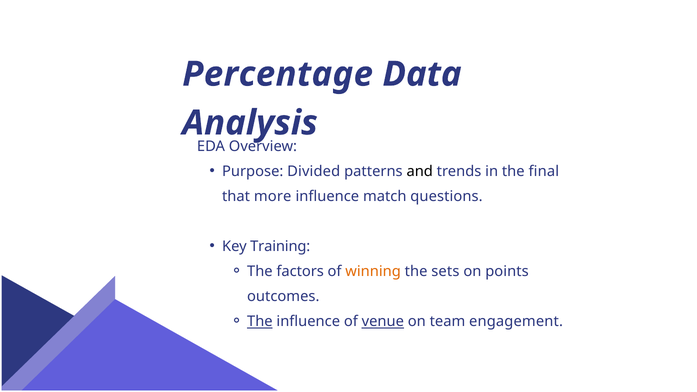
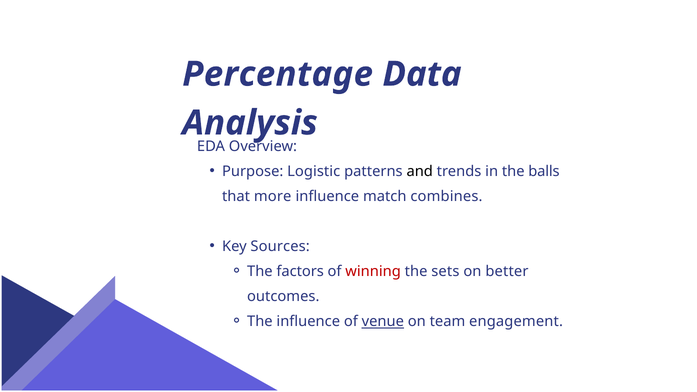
Divided: Divided -> Logistic (314, 171)
final: final -> balls (544, 171)
questions: questions -> combines (446, 196)
Training: Training -> Sources (280, 246)
winning colour: orange -> red (373, 271)
points: points -> better (507, 271)
The underline: present -> none (260, 322)
